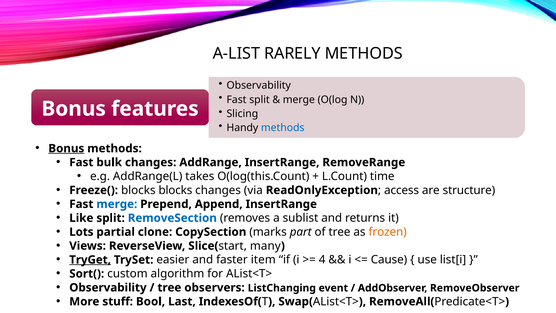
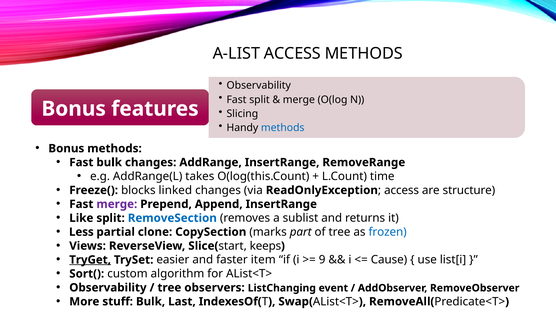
A-LIST RARELY: RARELY -> ACCESS (292, 53)
Bonus underline: present -> none (66, 148)
blocks blocks: blocks -> linked (175, 190)
merge colour: blue -> purple (117, 204)
Lots: Lots -> Less (81, 232)
frozen colour: orange -> blue (388, 232)
many: many -> keeps (265, 246)
4: 4 -> 9 (322, 260)
stuff Bool: Bool -> Bulk (151, 301)
